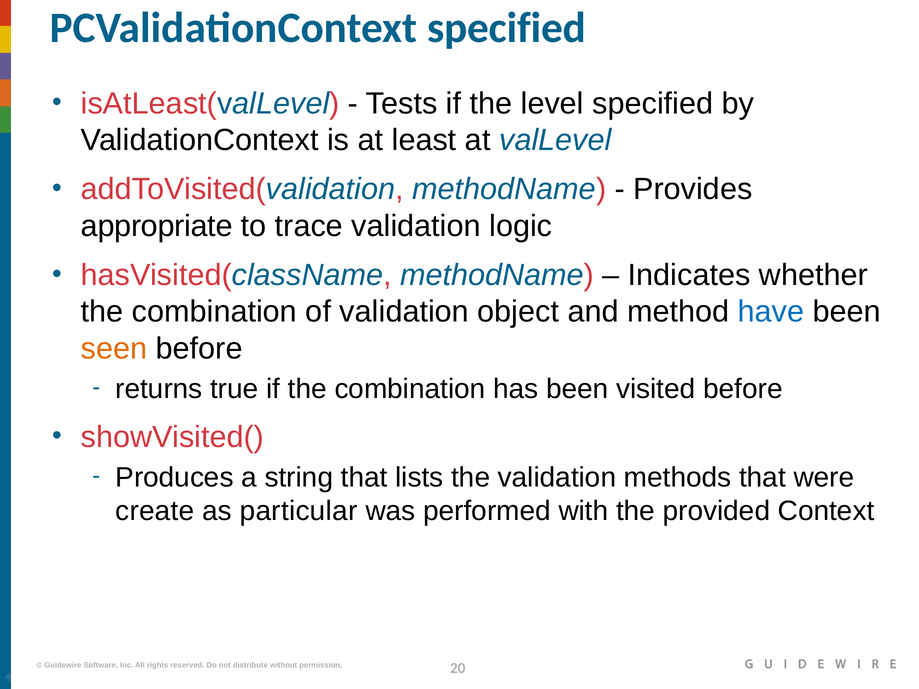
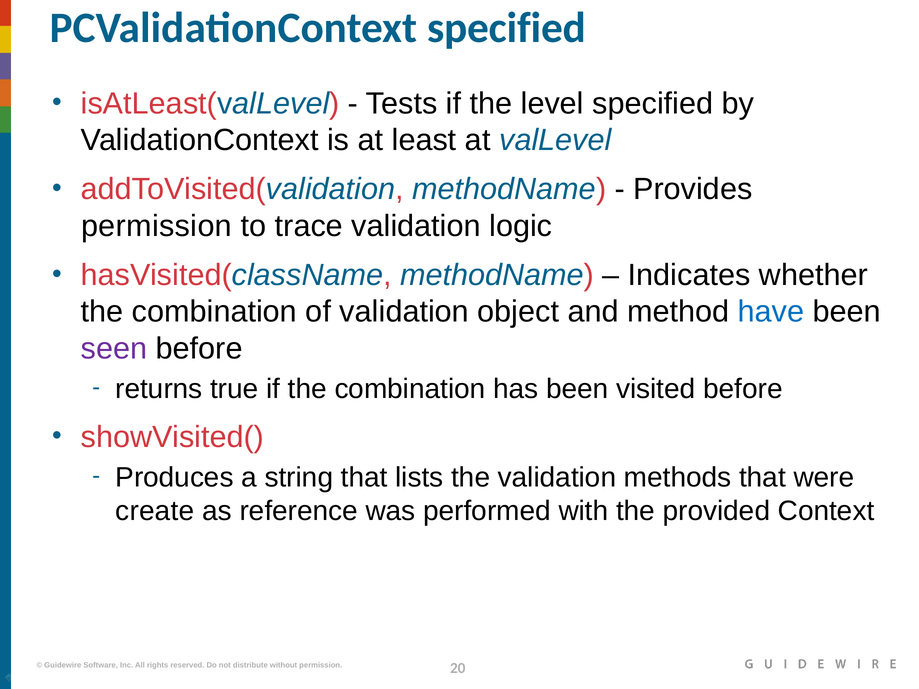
appropriate: appropriate -> permission (156, 226)
seen colour: orange -> purple (114, 349)
particular: particular -> reference (299, 511)
